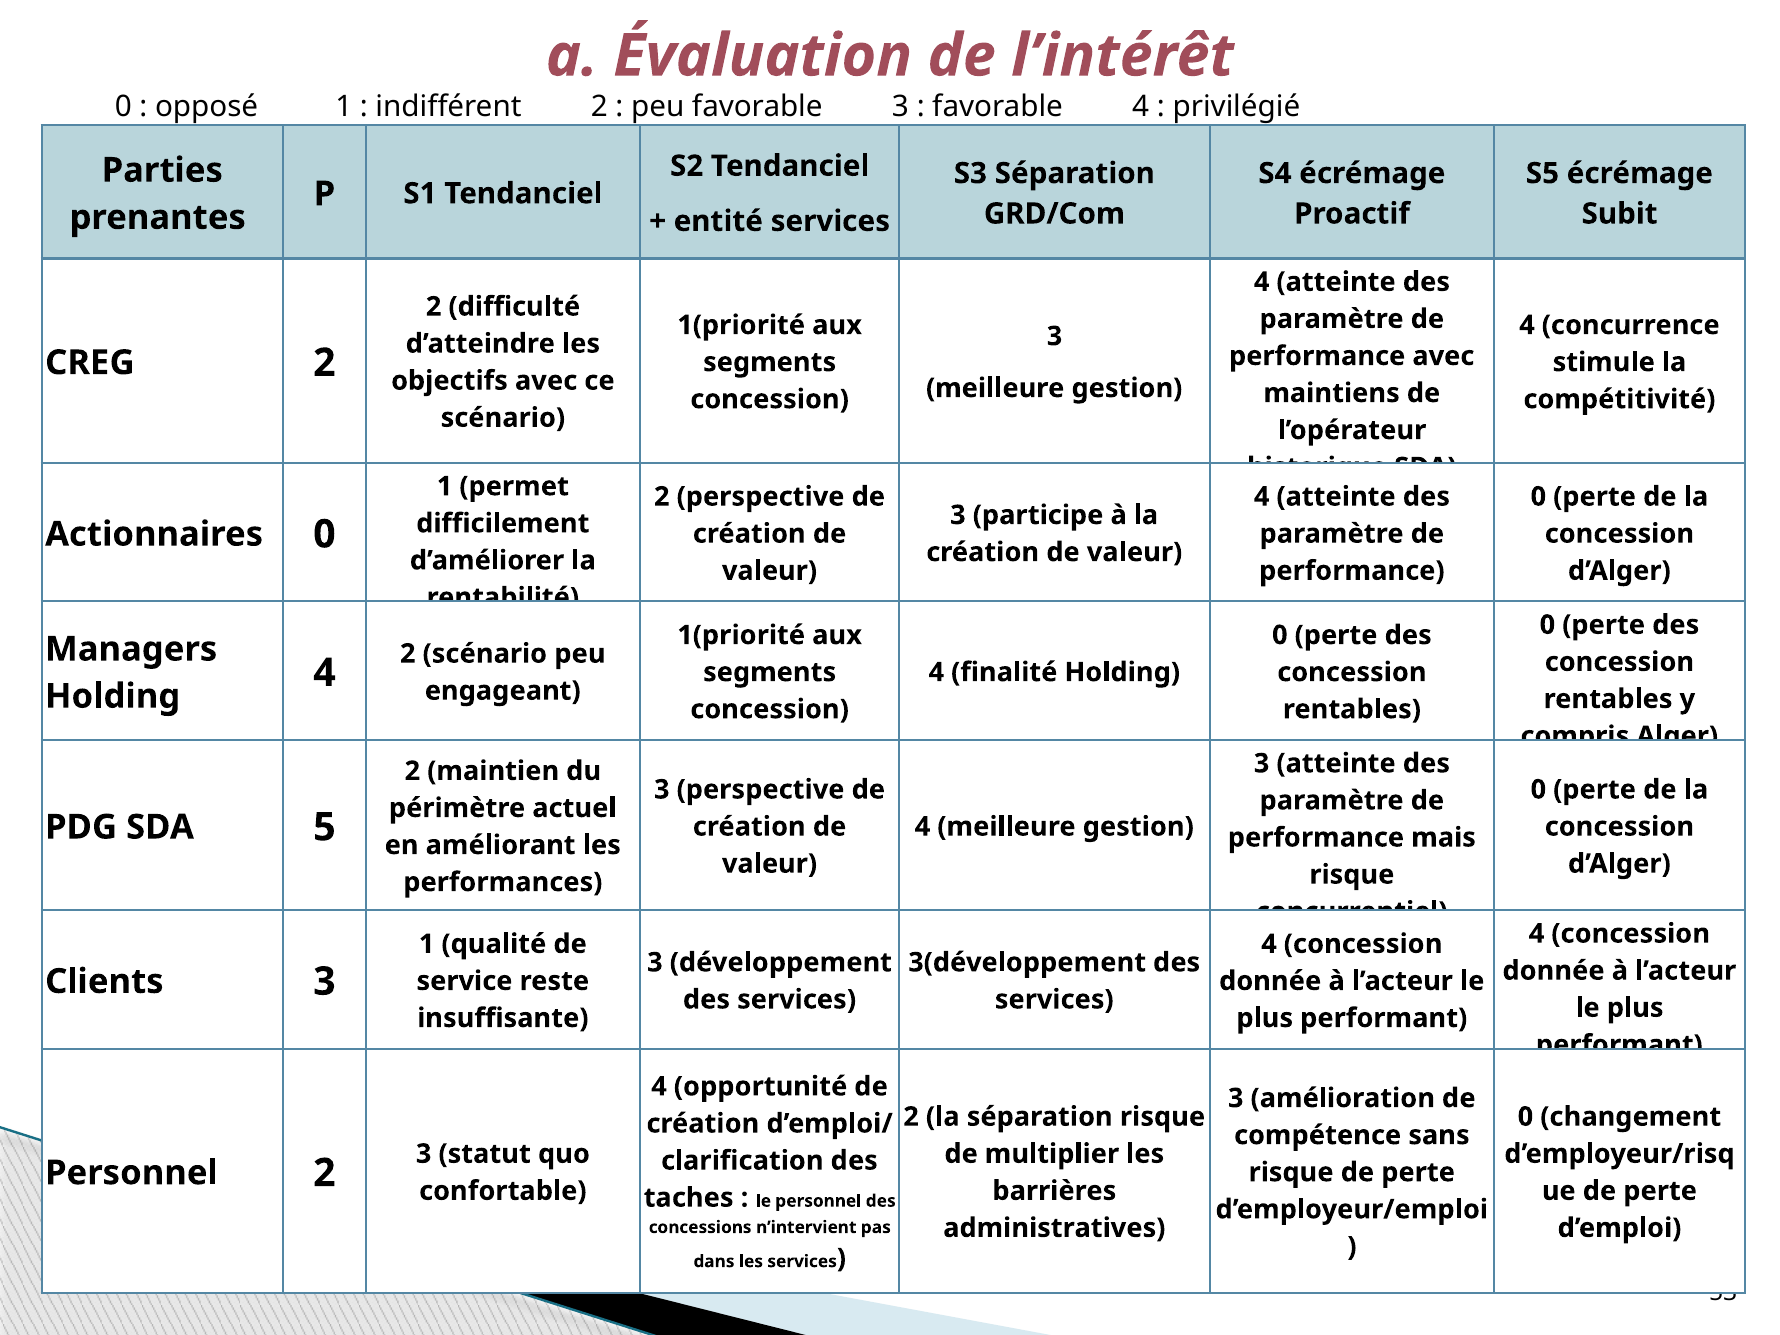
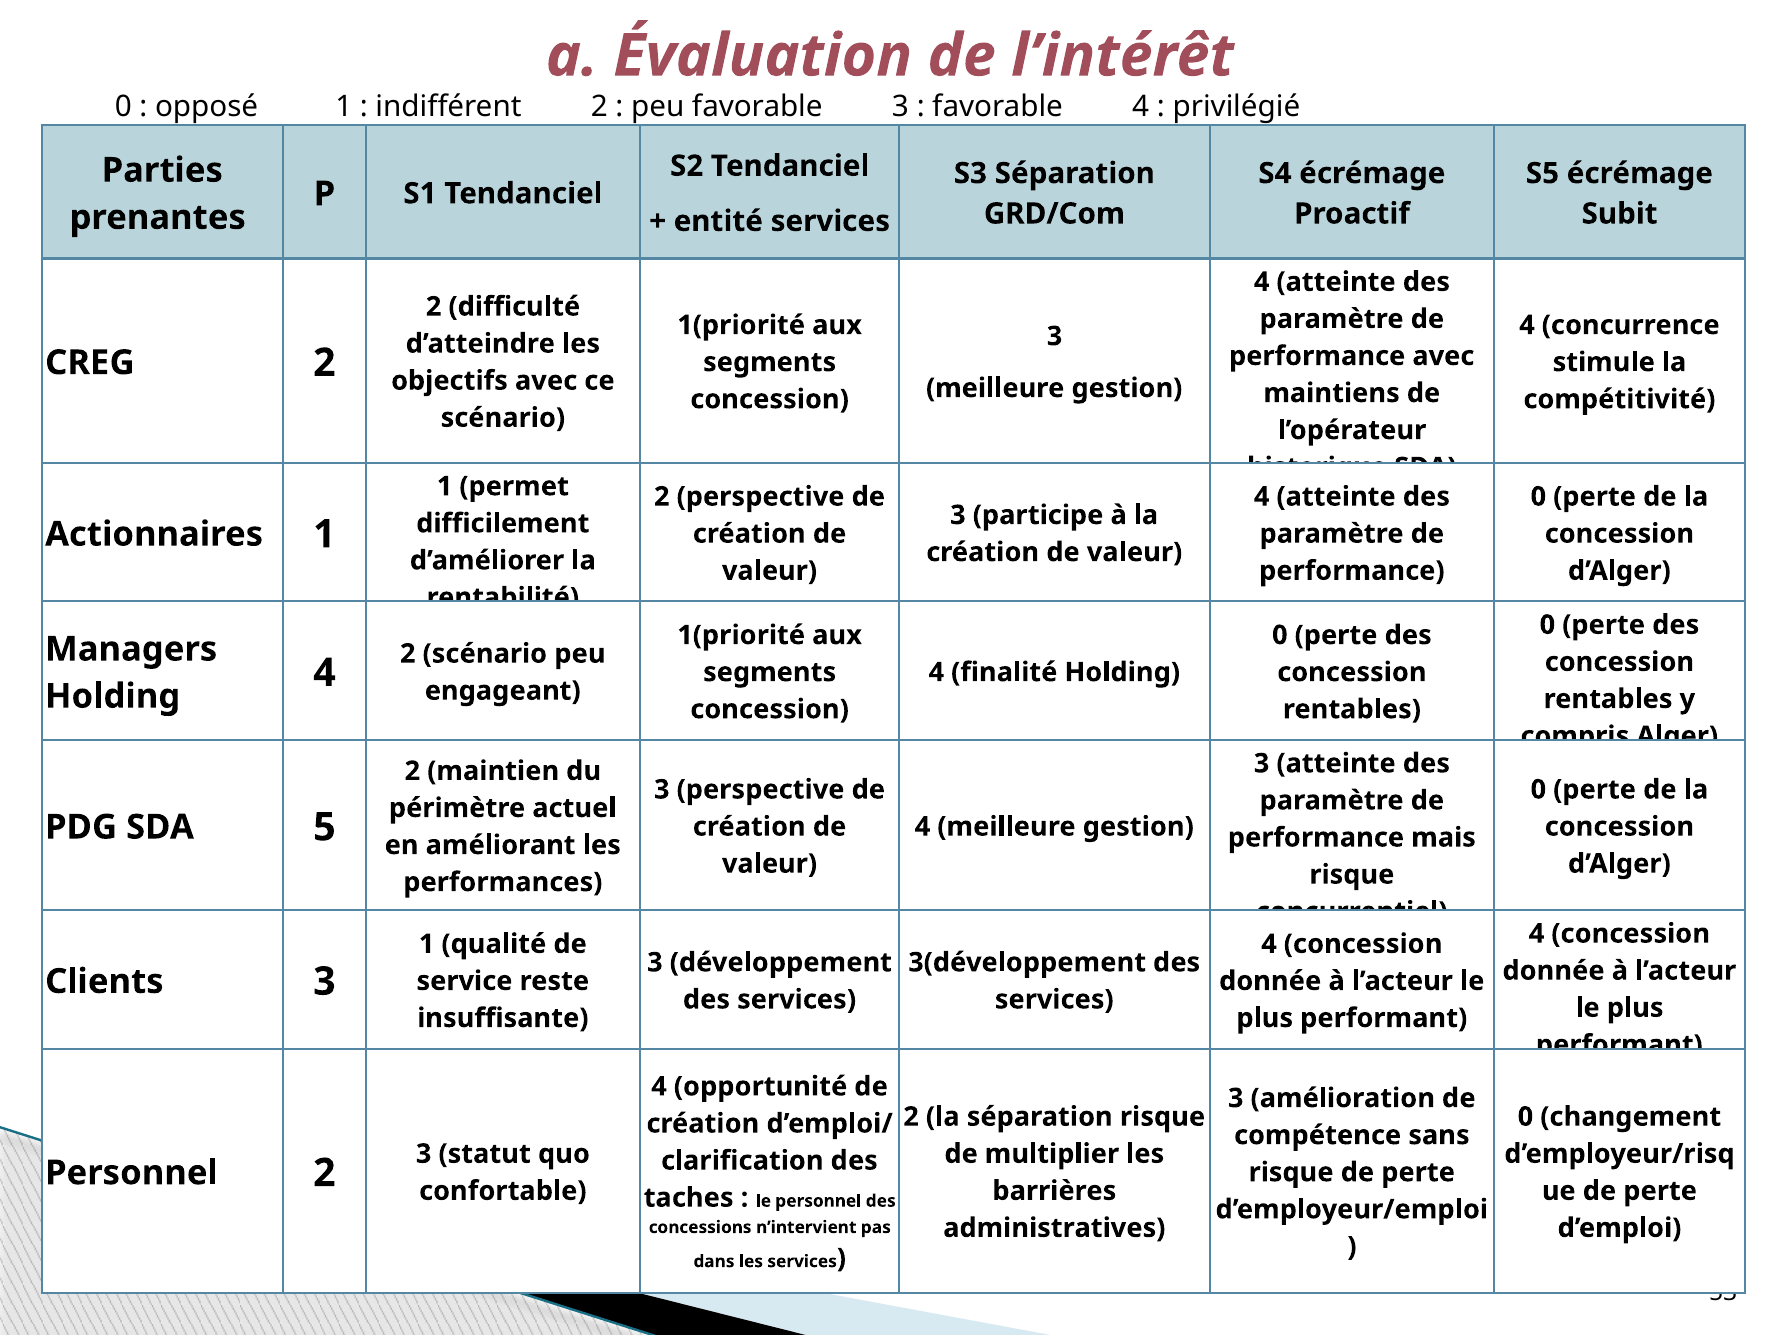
Actionnaires 0: 0 -> 1 (324, 534)
